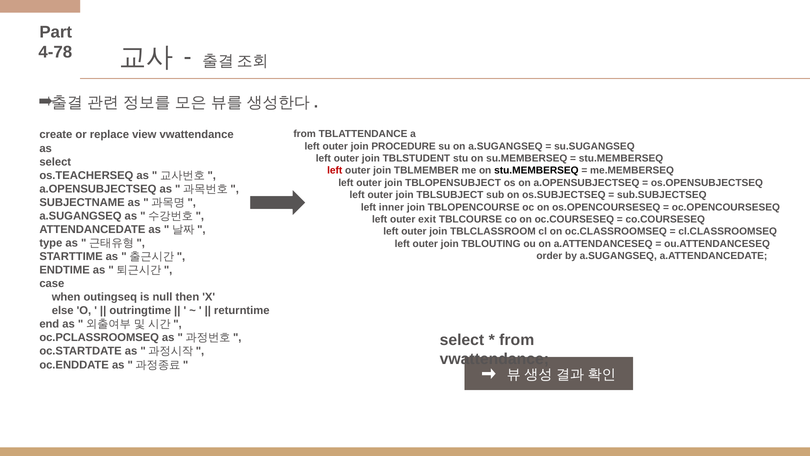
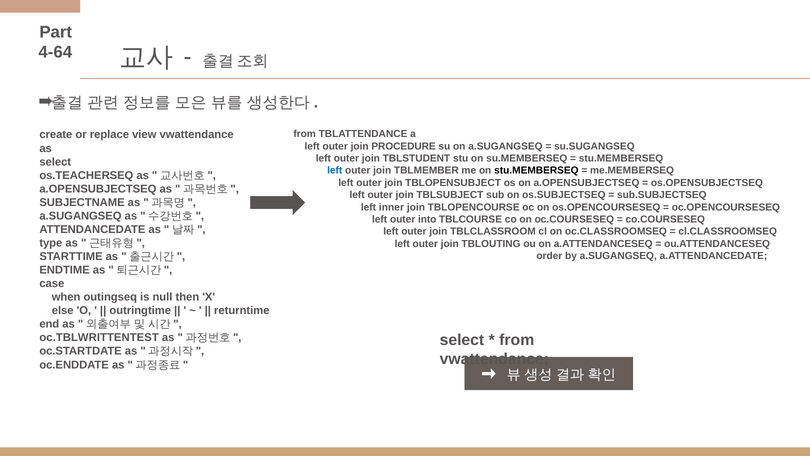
4-78: 4-78 -> 4-64 (55, 52)
left colour: red -> blue (335, 170)
exit: exit -> into (427, 219)
oc.PCLASSROOMSEQ: oc.PCLASSROOMSEQ -> oc.TBLWRITTENTEST (99, 337)
